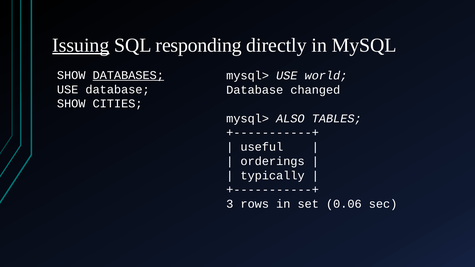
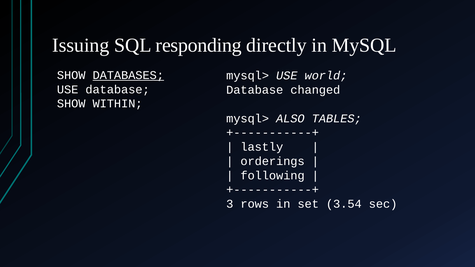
Issuing underline: present -> none (81, 45)
CITIES: CITIES -> WITHIN (118, 104)
useful: useful -> lastly (262, 147)
typically: typically -> following (273, 176)
0.06: 0.06 -> 3.54 (344, 204)
